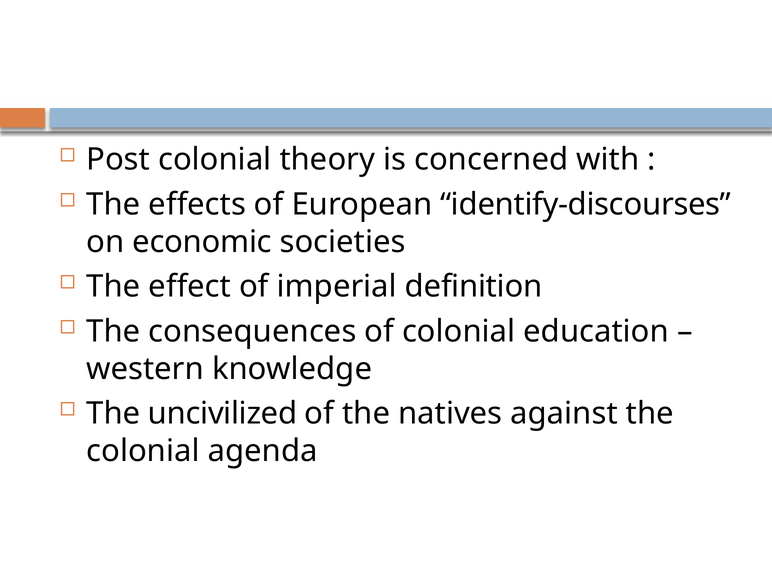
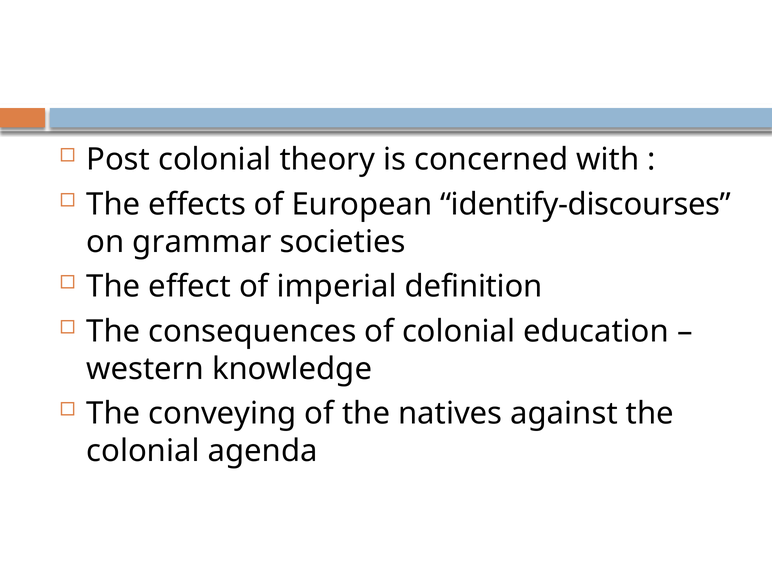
economic: economic -> grammar (202, 242)
uncivilized: uncivilized -> conveying (222, 414)
